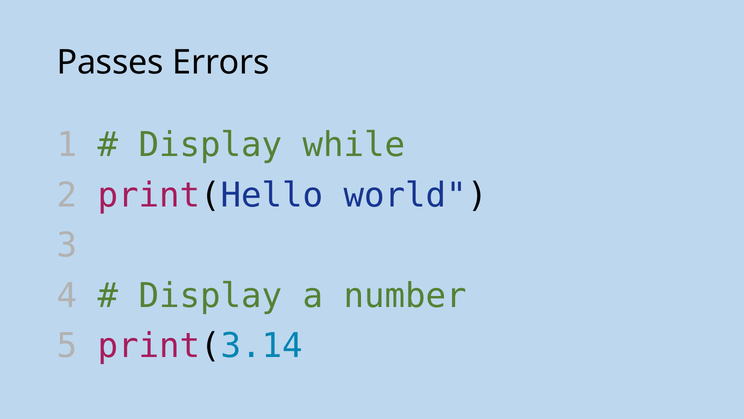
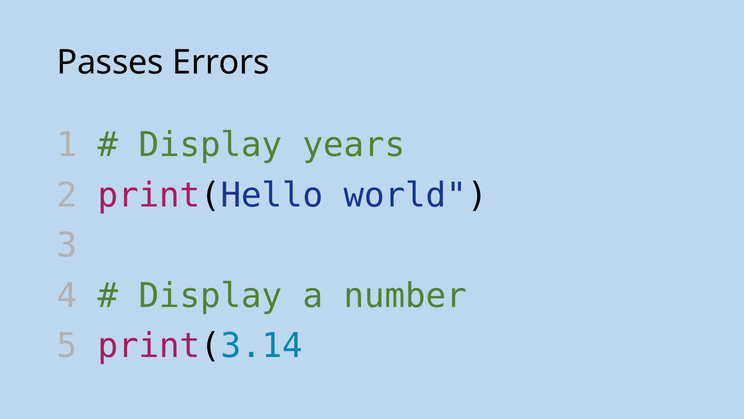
while: while -> years (354, 145)
